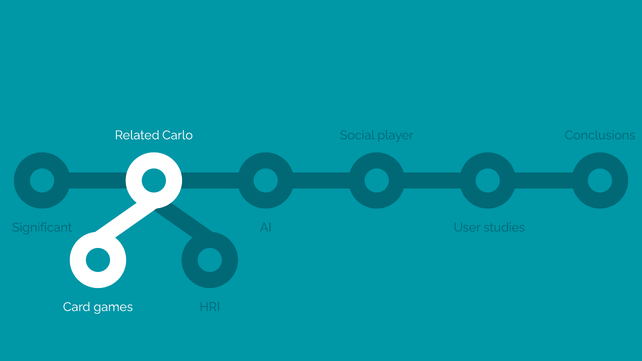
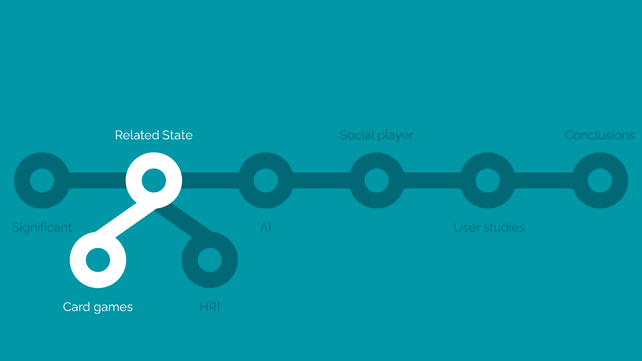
Carlo: Carlo -> State (177, 135)
